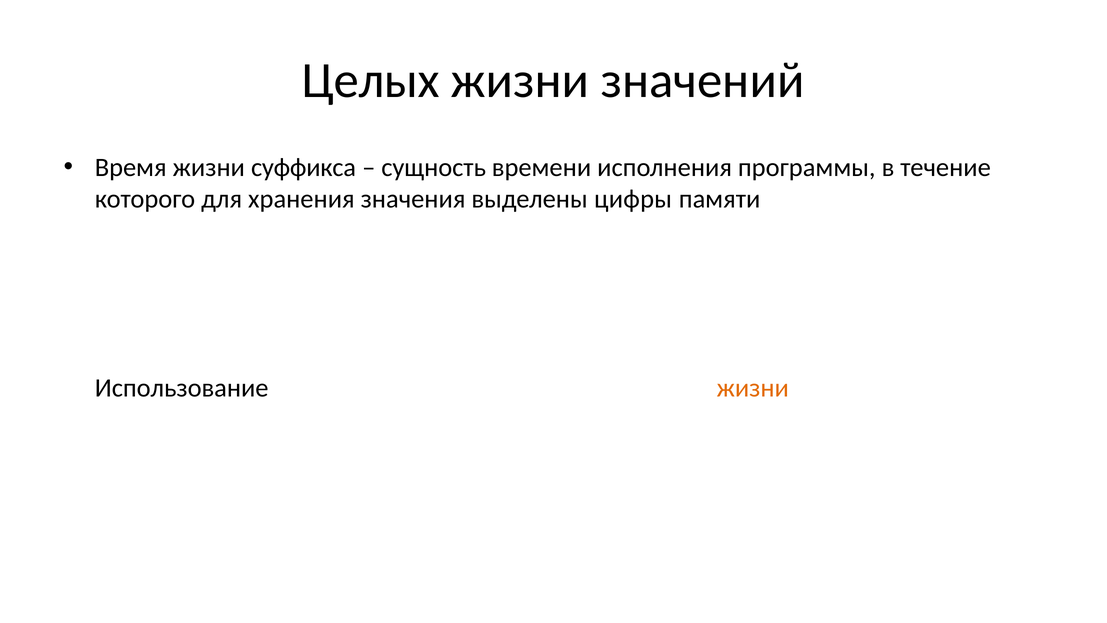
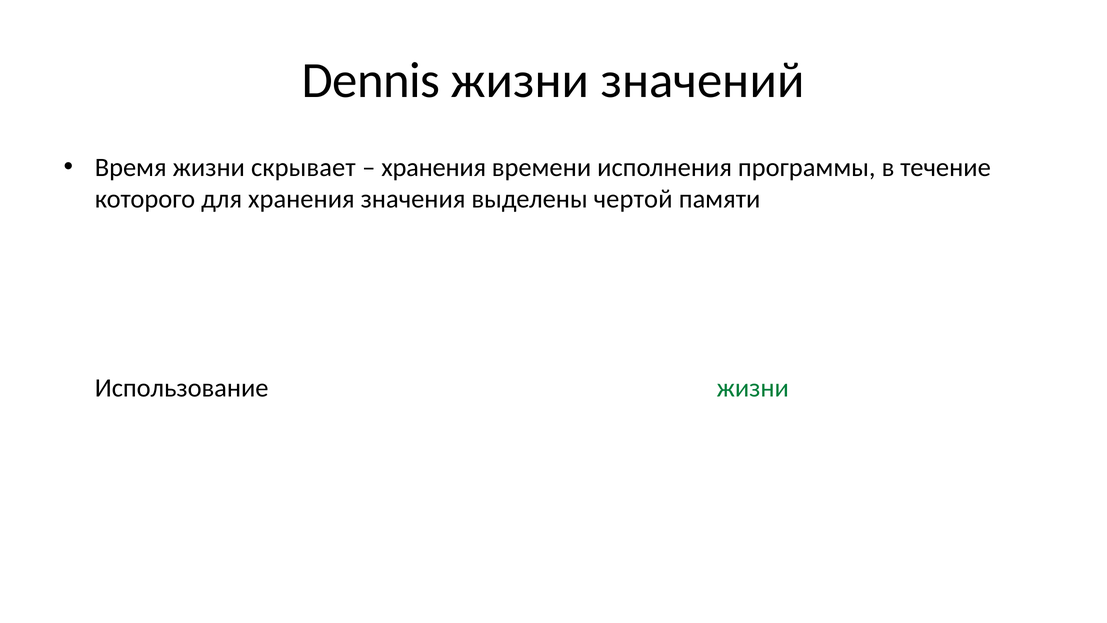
Целых: Целых -> Dennis (371, 80)
суффикса: суффикса -> скрывает (303, 167)
сущность: сущность -> хранения (434, 167)
цифры: цифры -> чертой (633, 199)
жизни colour: orange -> green (753, 388)
